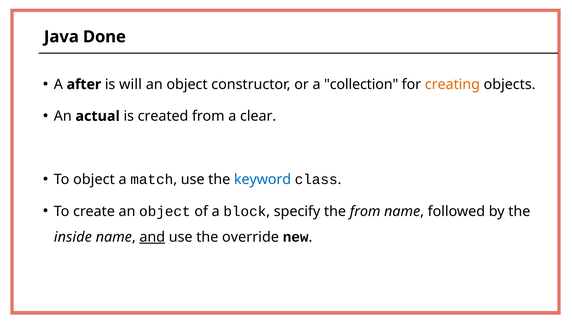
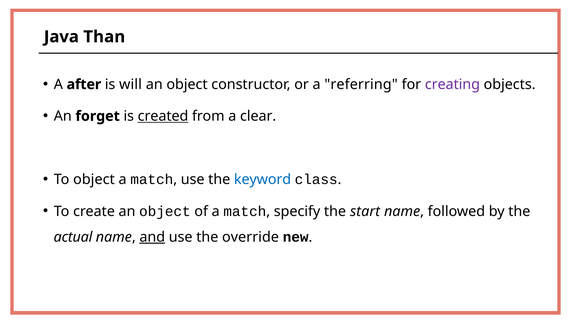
Done: Done -> Than (104, 37)
collection: collection -> referring (361, 84)
creating colour: orange -> purple (452, 84)
actual: actual -> forget (98, 116)
created underline: none -> present (163, 116)
of a block: block -> match (245, 211)
the from: from -> start (365, 211)
inside: inside -> actual (73, 237)
